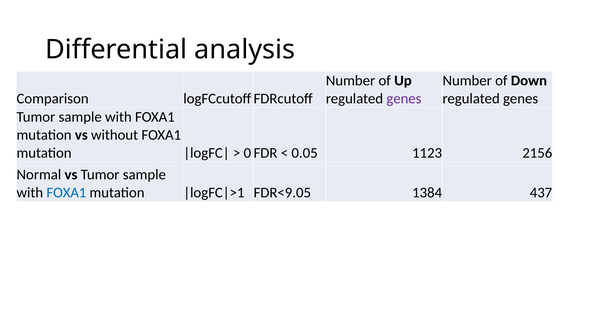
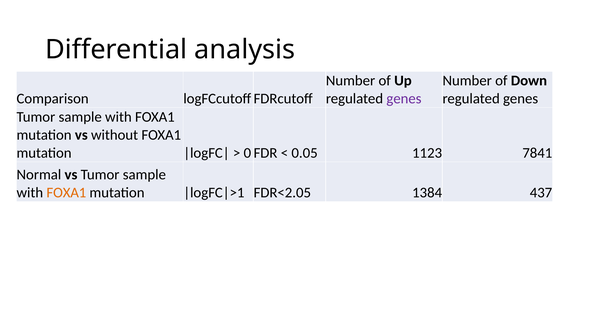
2156: 2156 -> 7841 (537, 153)
FOXA1 colour: blue -> orange (66, 193)
FDR<9.05: FDR<9.05 -> FDR<2.05 (282, 193)
